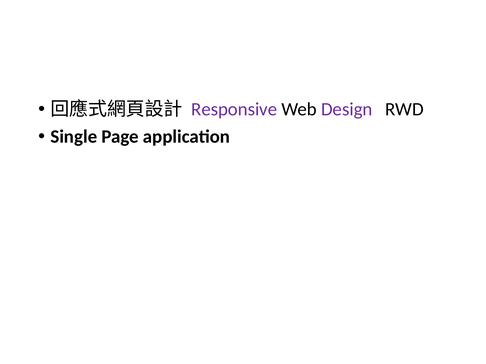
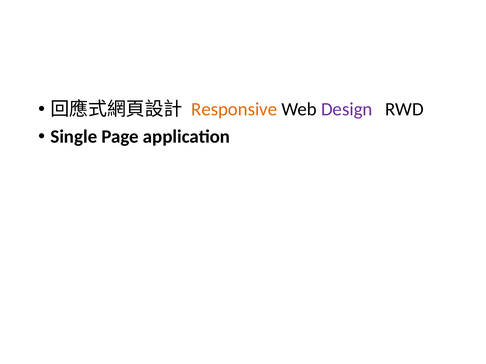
Responsive colour: purple -> orange (234, 110)
